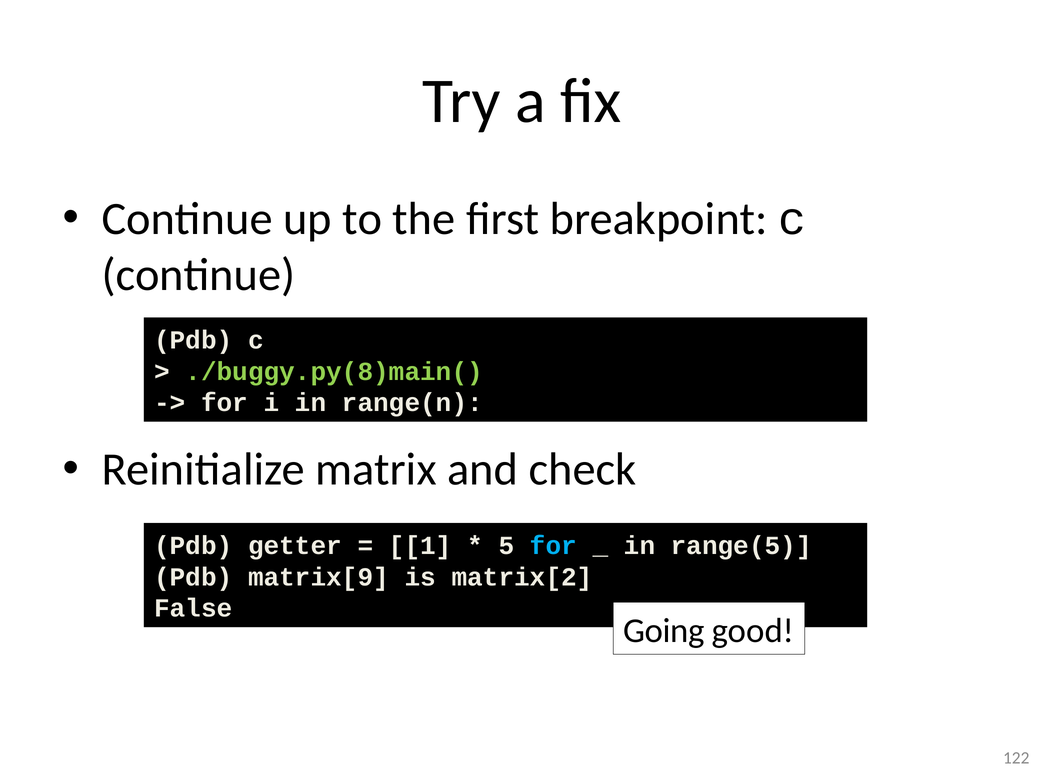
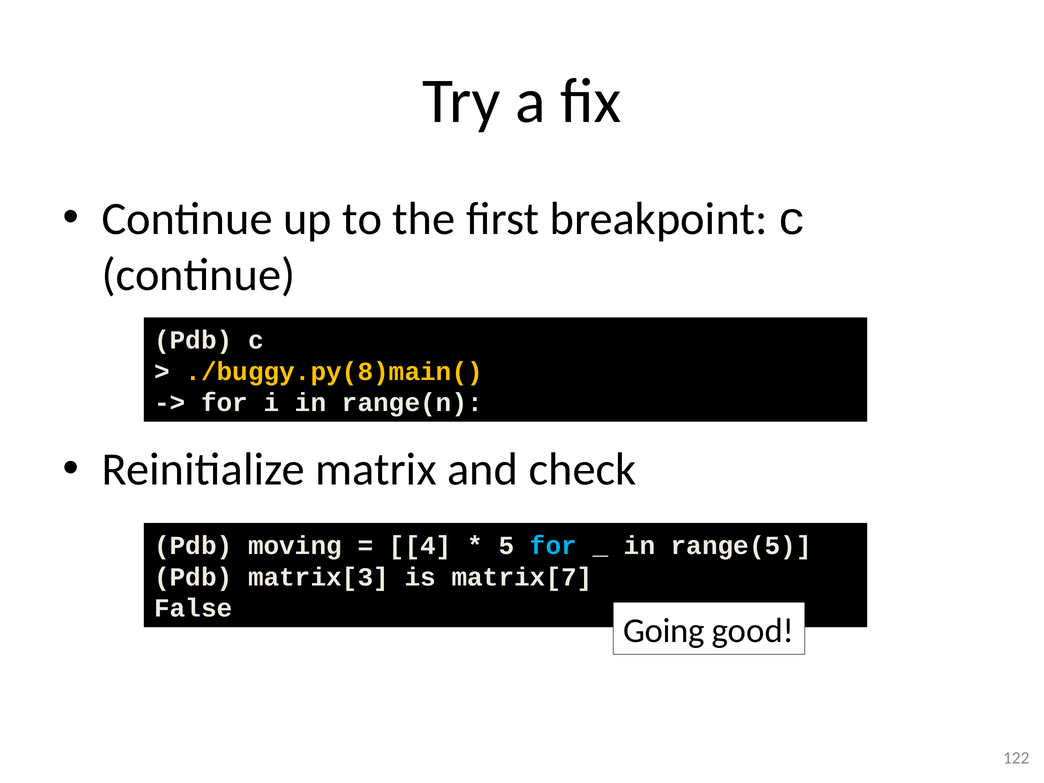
./buggy.py(8)main( colour: light green -> yellow (334, 371)
getter: getter -> moving (295, 546)
1: 1 -> 4 (420, 546)
matrix[9: matrix[9 -> matrix[3 (318, 577)
matrix[2: matrix[2 -> matrix[7 (522, 577)
